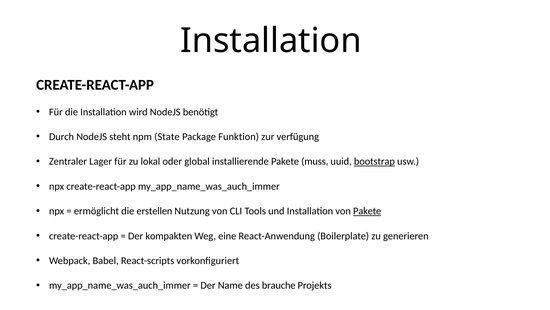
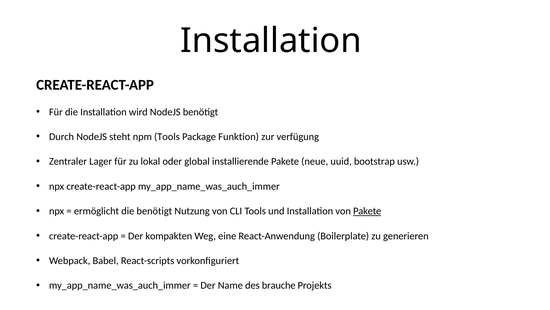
npm State: State -> Tools (167, 137)
muss: muss -> neue (315, 161)
bootstrap underline: present -> none (374, 161)
die erstellen: erstellen -> benötigt (154, 211)
